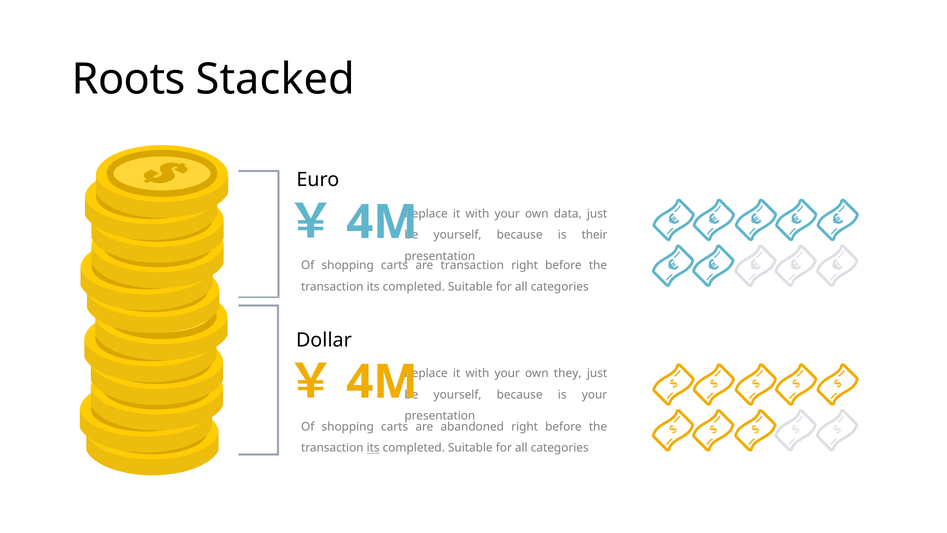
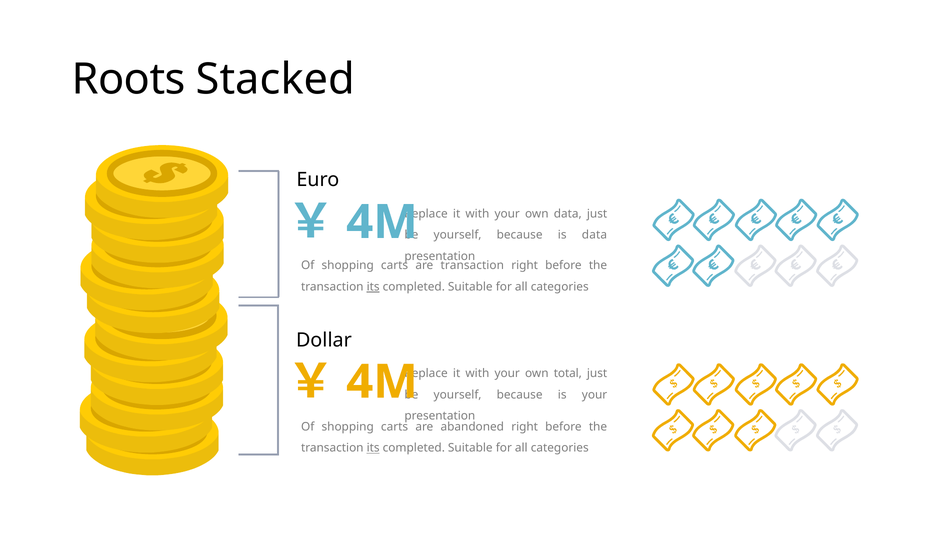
is their: their -> data (594, 235)
its underline: none -> present (373, 287)
they: they -> total (568, 373)
